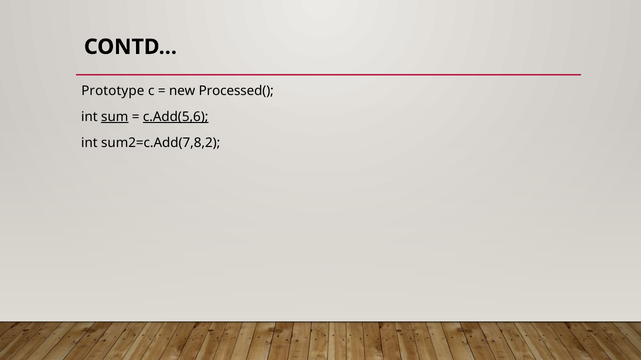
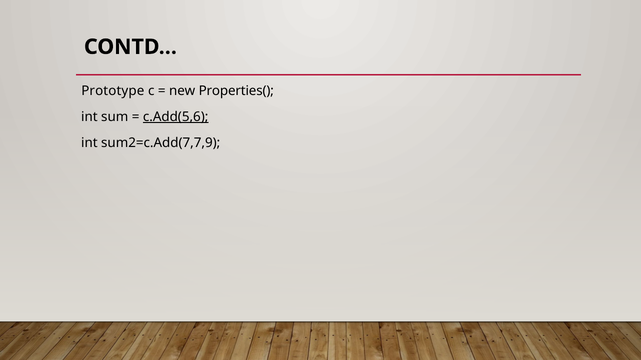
Processed(: Processed( -> Properties( (236, 91)
sum underline: present -> none (115, 117)
sum2=c.Add(7,8,2: sum2=c.Add(7,8,2 -> sum2=c.Add(7,7,9 (161, 143)
